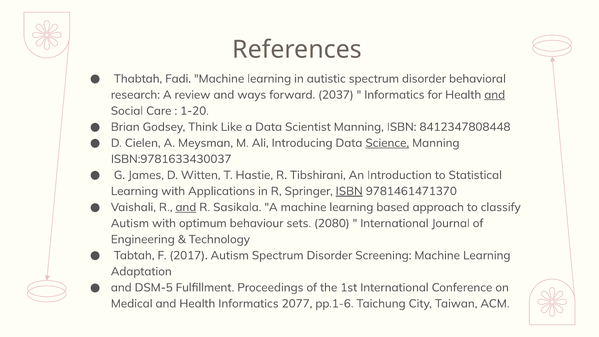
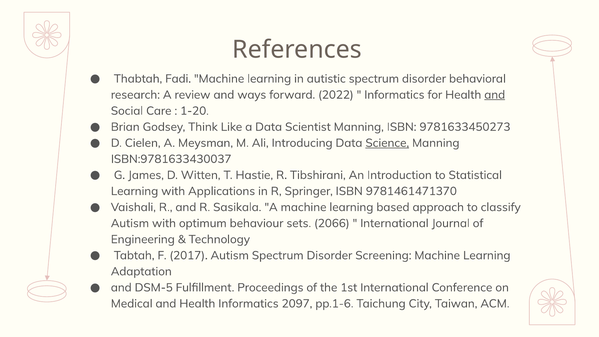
2037: 2037 -> 2022 (336, 95)
8412347808448: 8412347808448 -> 9781633450273 (465, 127)
ISBN underline: present -> none (349, 191)
and underline: present -> none (186, 207)
2080: 2080 -> 2066 (332, 223)
2077: 2077 -> 2097 (297, 304)
